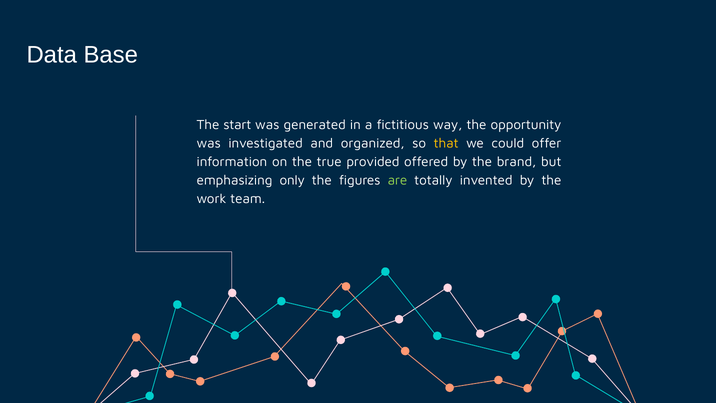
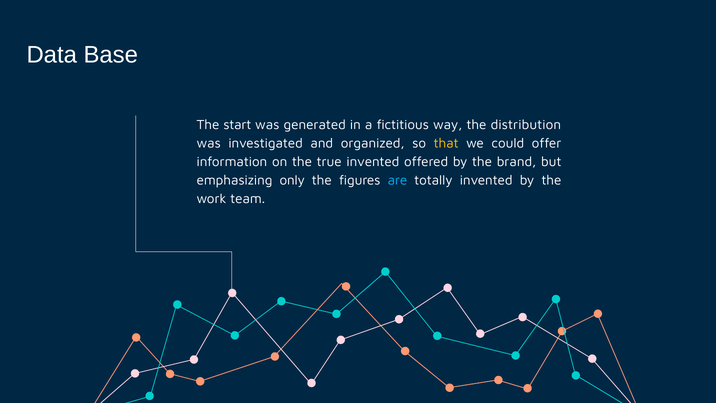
opportunity: opportunity -> distribution (526, 125)
true provided: provided -> invented (373, 162)
are colour: light green -> light blue (397, 180)
